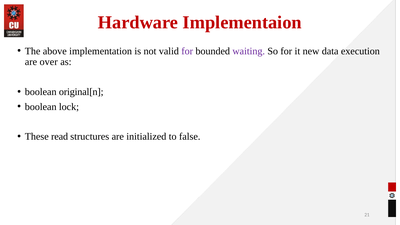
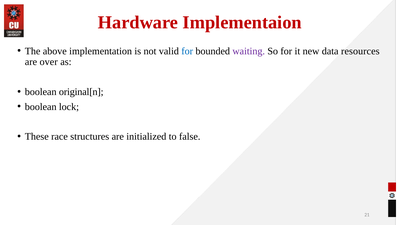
for colour: purple -> blue (187, 51)
execution: execution -> resources (360, 51)
read: read -> race (60, 137)
